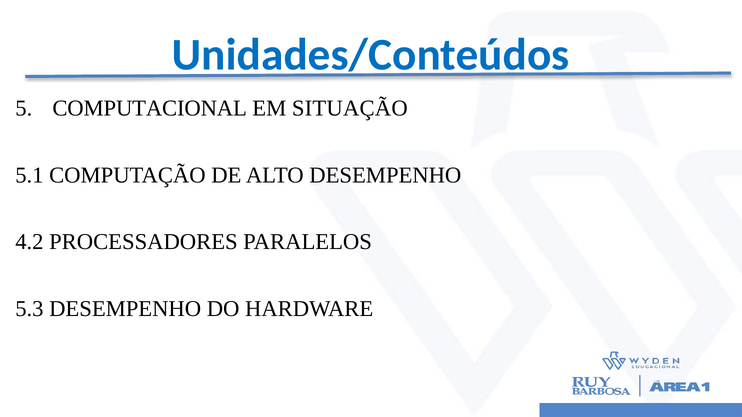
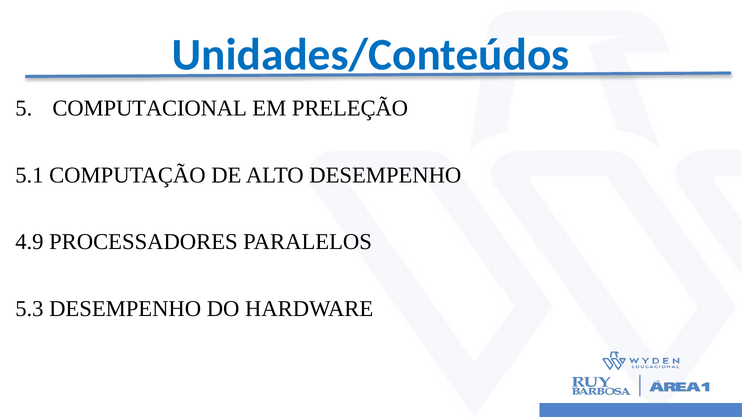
SITUAÇÃO: SITUAÇÃO -> PRELEÇÃO (350, 108)
4.2: 4.2 -> 4.9 (29, 242)
